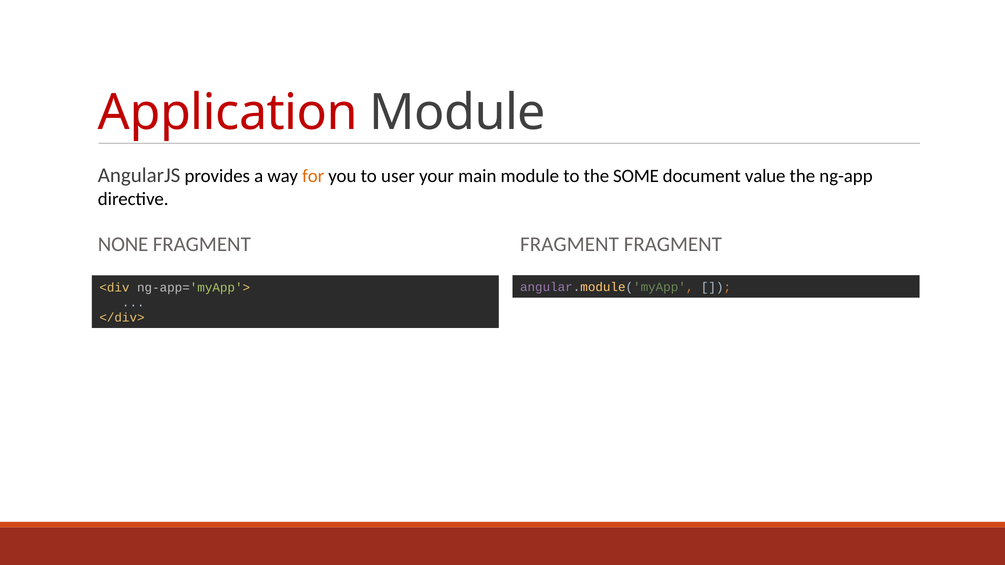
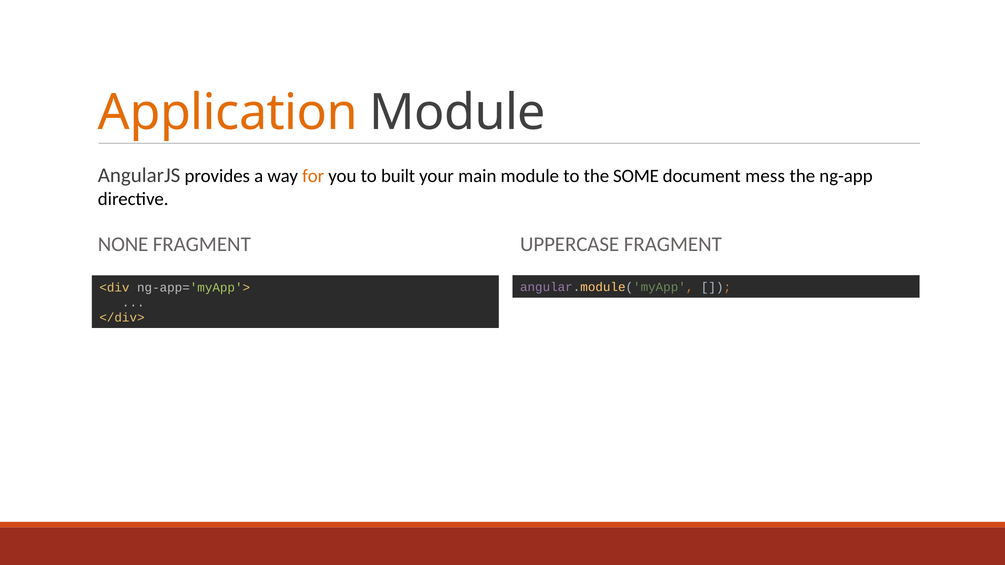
Application colour: red -> orange (228, 113)
user: user -> built (398, 176)
value: value -> mess (765, 176)
FRAGMENT: FRAGMENT -> UPPERCASE (570, 245)
